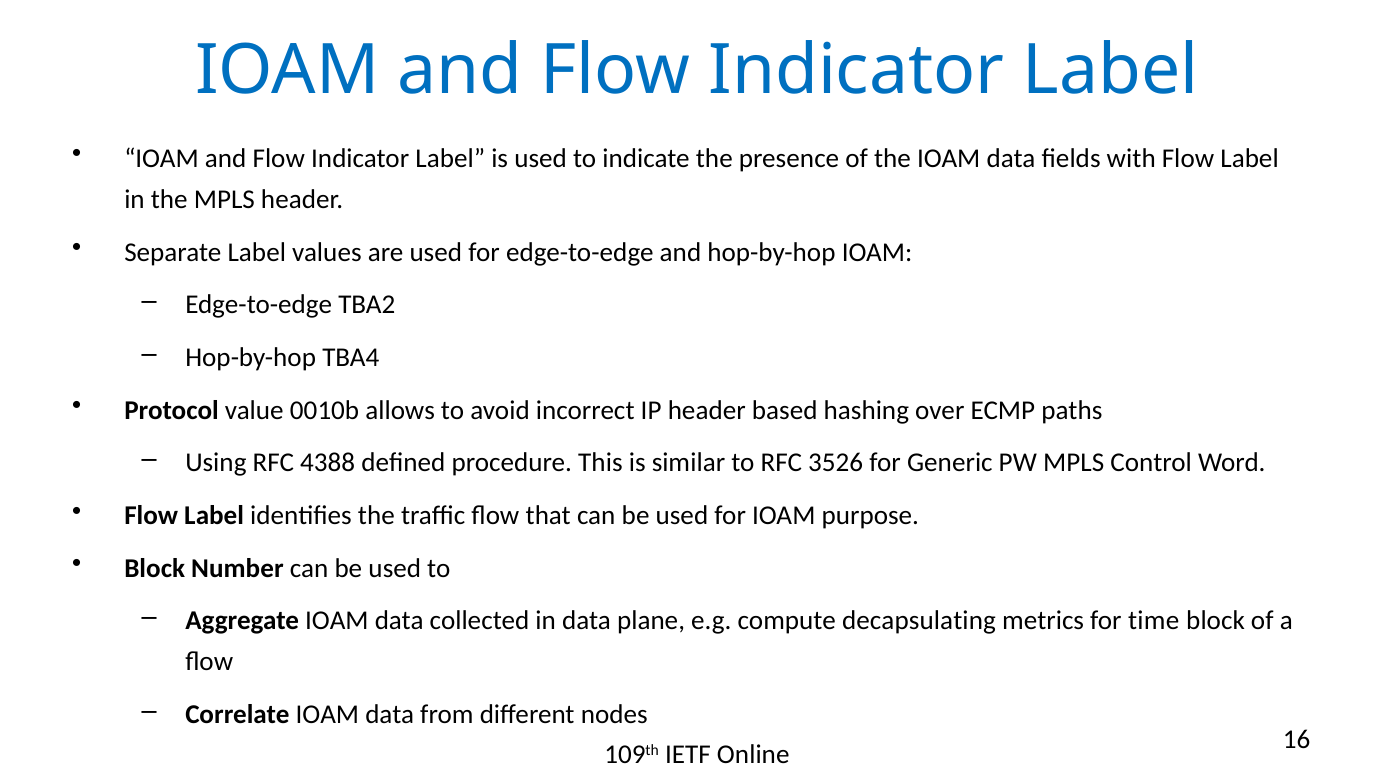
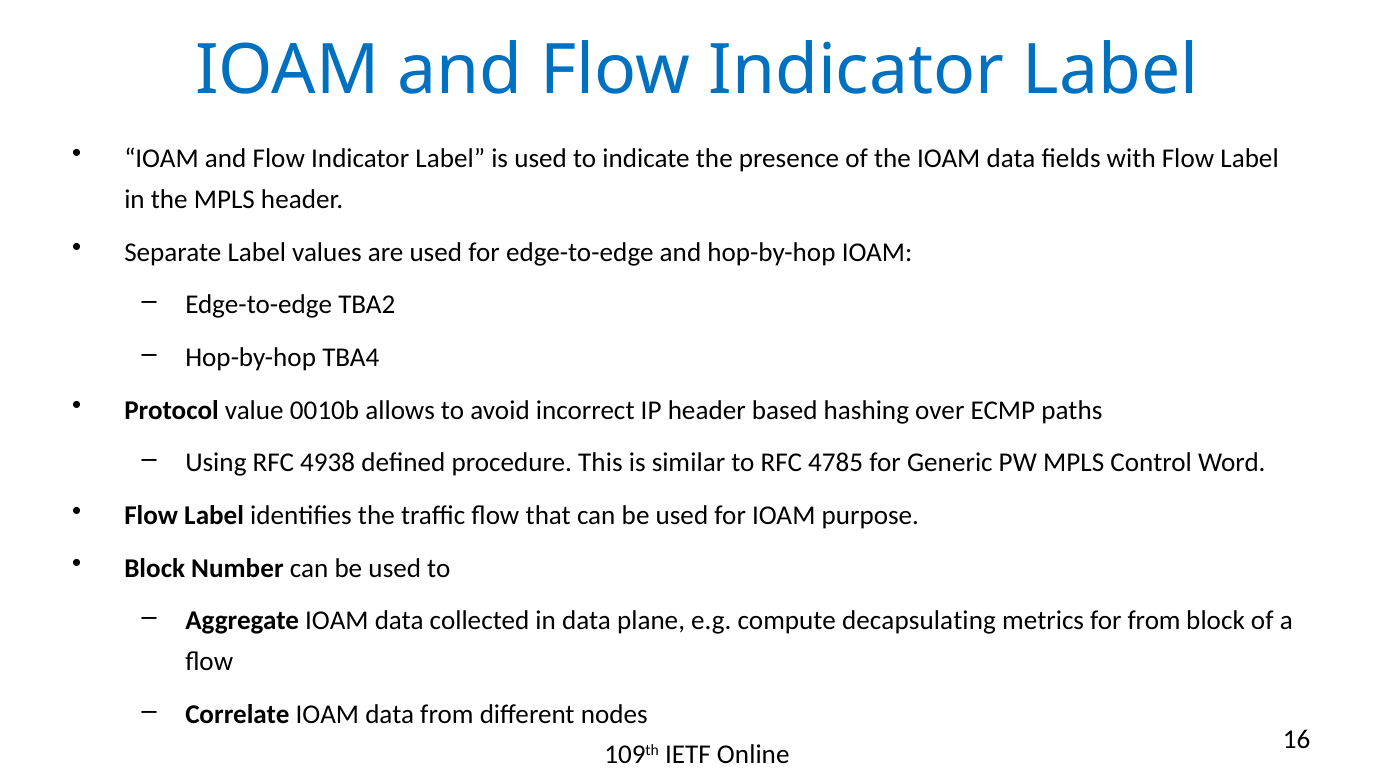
4388: 4388 -> 4938 (328, 463)
3526: 3526 -> 4785 (836, 463)
for time: time -> from (1154, 621)
